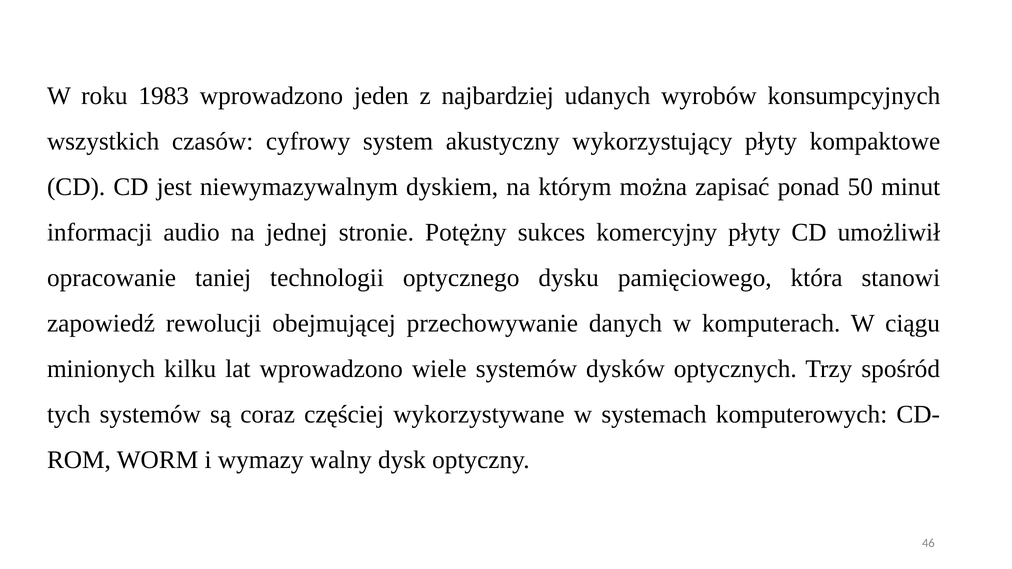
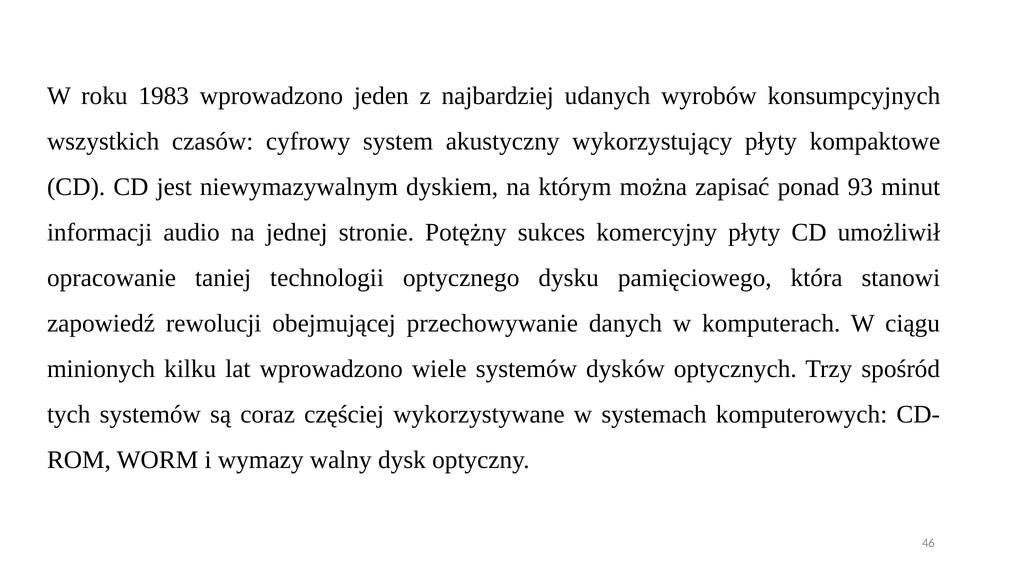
50: 50 -> 93 (860, 187)
